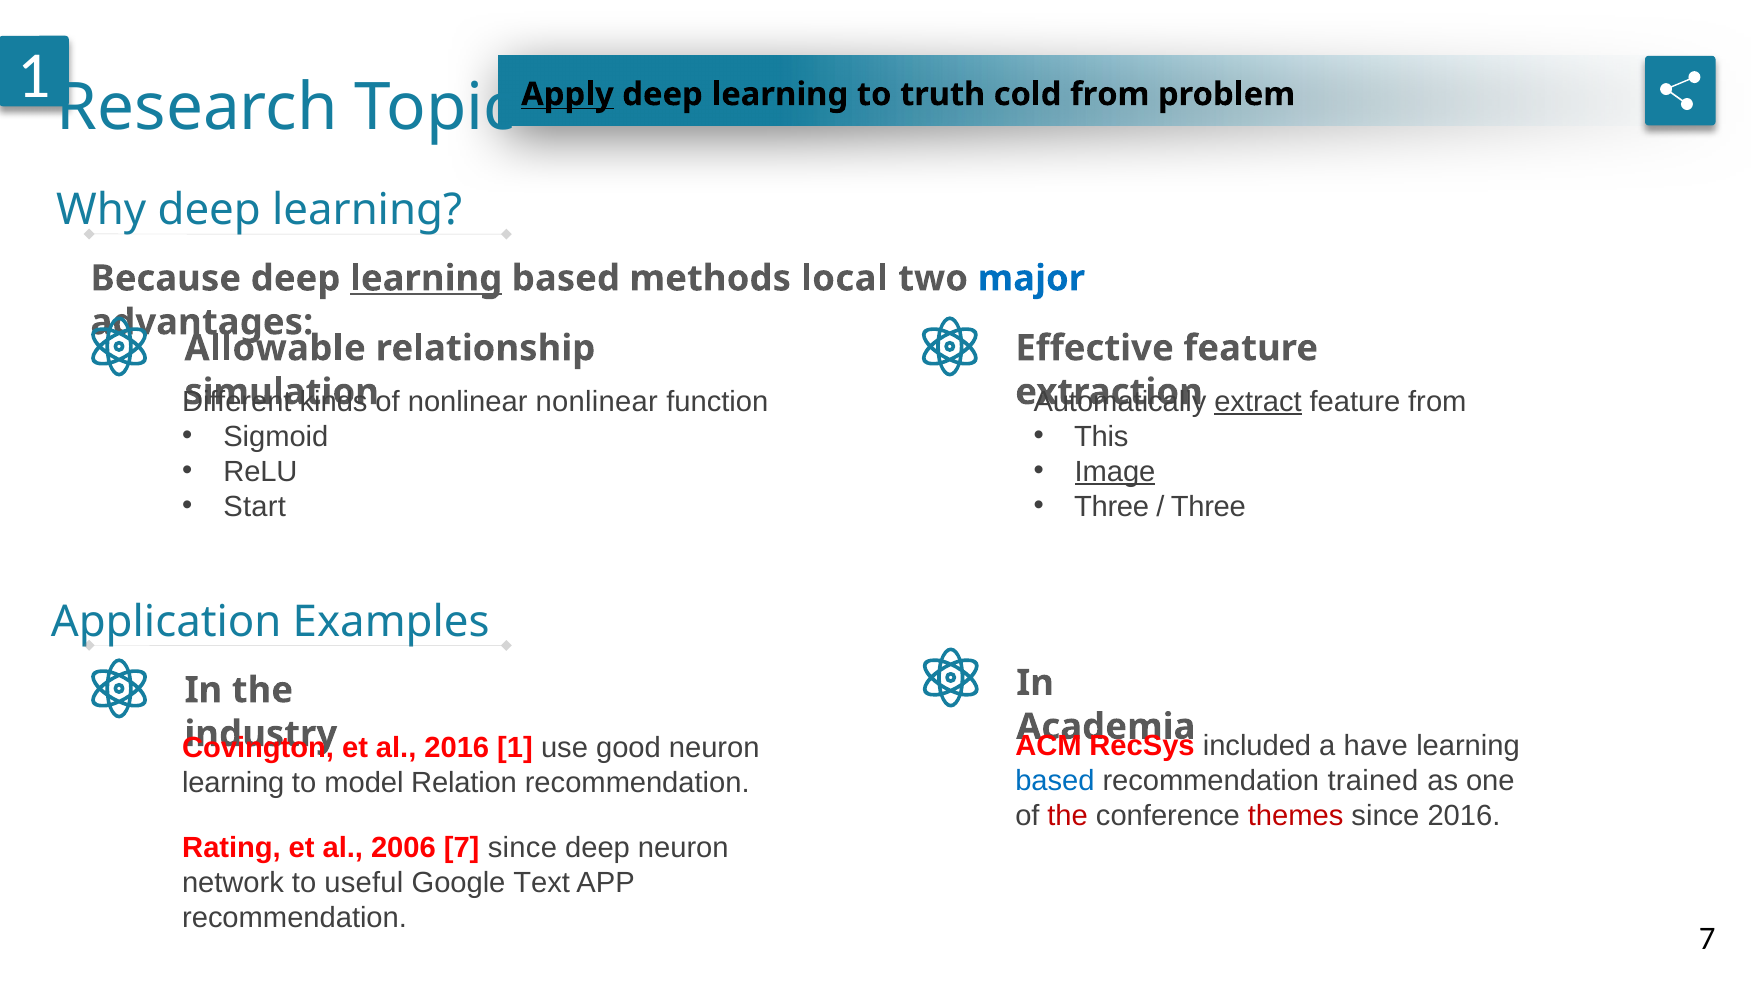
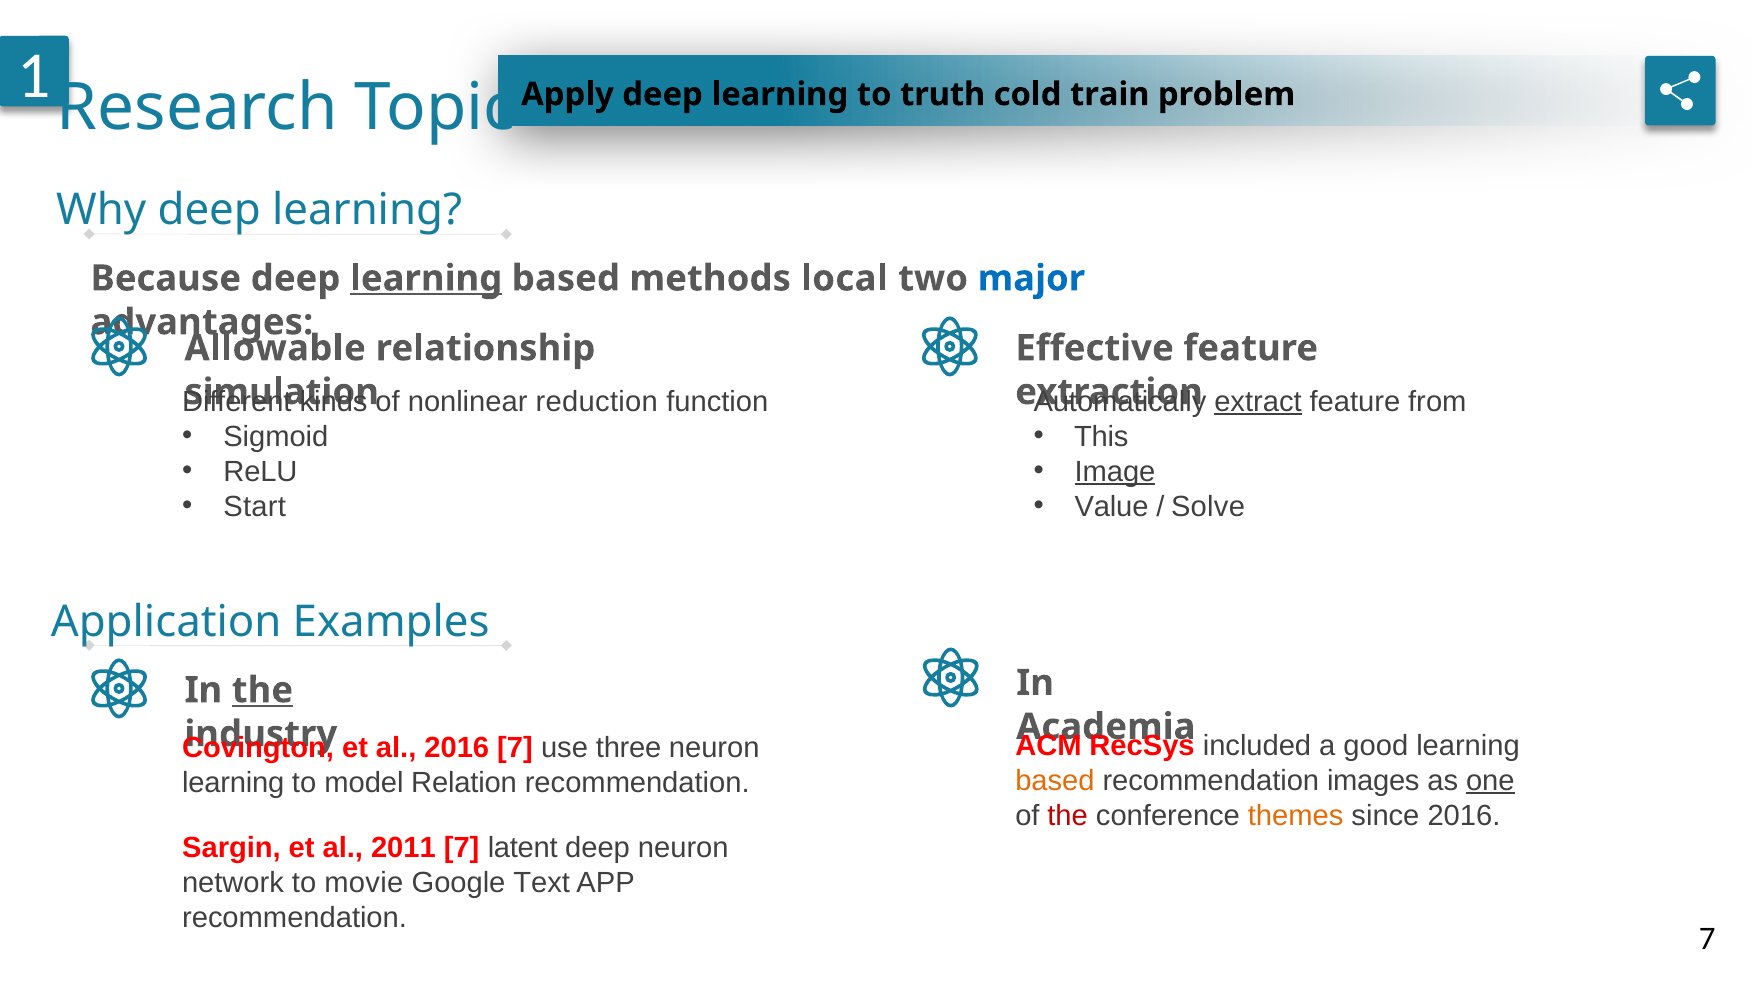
Apply underline: present -> none (567, 94)
cold from: from -> train (1110, 94)
nonlinear nonlinear: nonlinear -> reduction (597, 401)
Three: Three -> Value (1112, 506)
Three: Three -> Solve (1208, 506)
the underline: none -> present (262, 690)
have: have -> good (1376, 745)
2016 1: 1 -> 7 (515, 748)
good: good -> three (629, 748)
based colour: blue -> orange (1055, 780)
trained: trained -> images (1373, 780)
one underline: none -> present (1490, 780)
themes colour: red -> orange (1296, 815)
Rating: Rating -> Sargin (231, 848)
2006: 2006 -> 2011 (403, 848)
7 since: since -> latent (523, 848)
useful: useful -> movie (364, 883)
